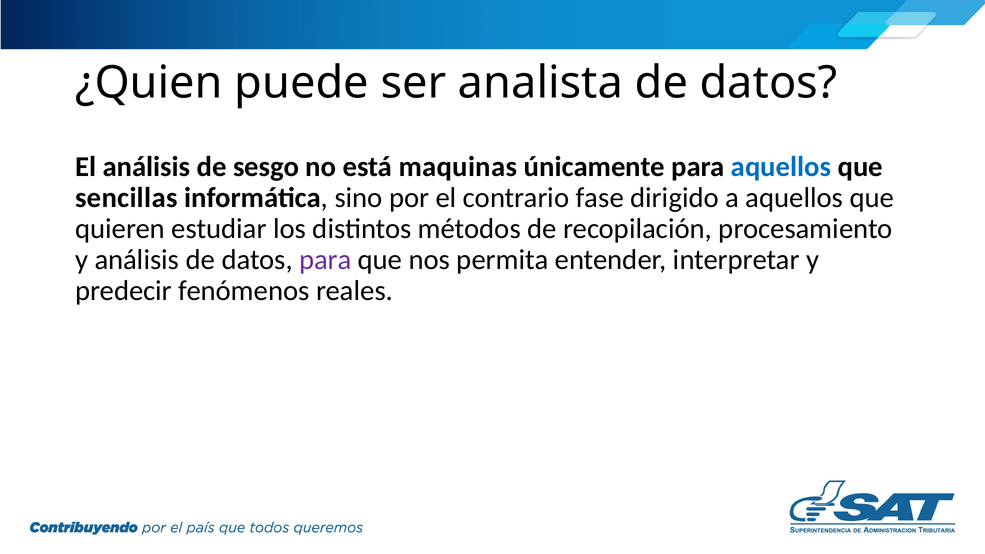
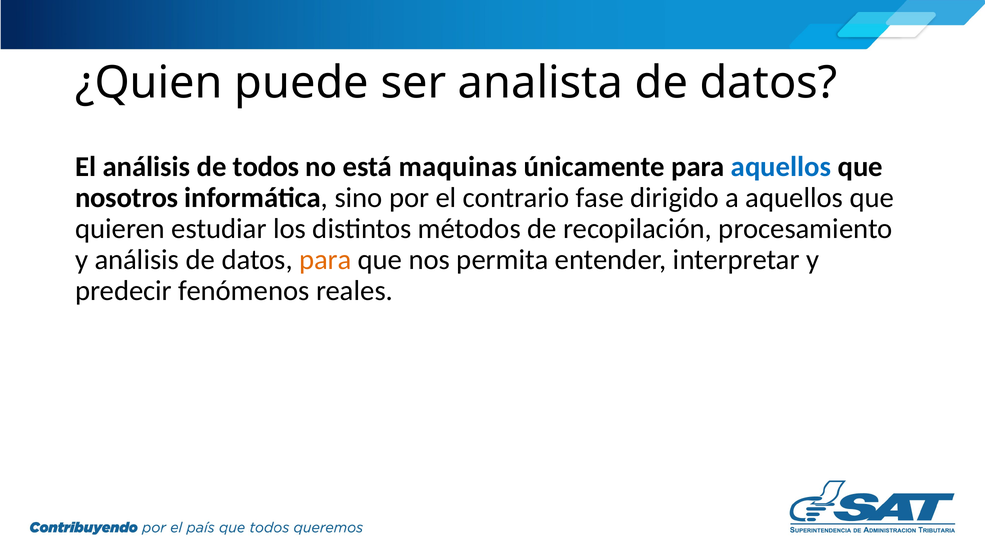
sesgo: sesgo -> todos (266, 167)
sencillas: sencillas -> nosotros (127, 198)
para colour: purple -> orange (325, 260)
